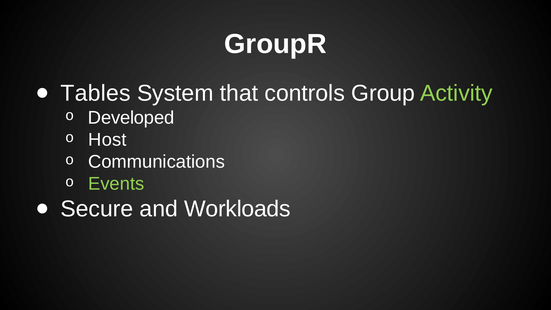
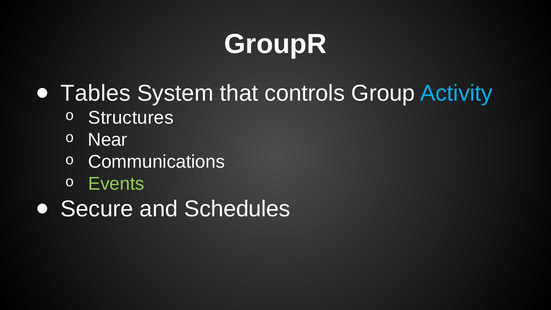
Activity colour: light green -> light blue (456, 93)
Developed: Developed -> Structures (131, 118)
Host: Host -> Near (108, 140)
Workloads: Workloads -> Schedules (237, 209)
